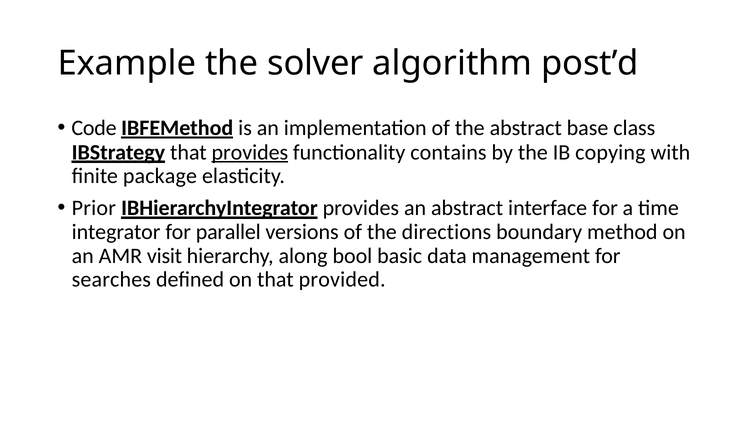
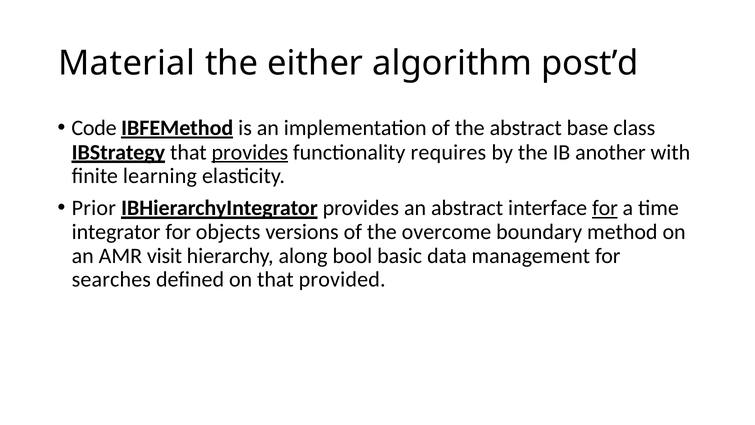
Example: Example -> Material (127, 63)
solver: solver -> either (315, 63)
contains: contains -> requires (448, 152)
copying: copying -> another (610, 152)
package: package -> learning (160, 176)
for underline: none -> present (605, 208)
parallel: parallel -> objects (228, 232)
directions: directions -> overcome (447, 232)
